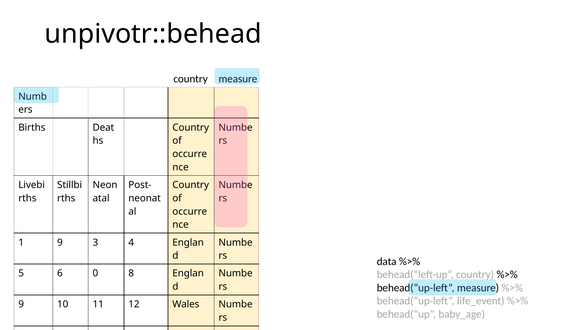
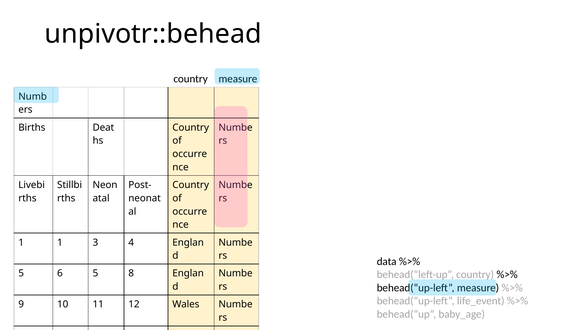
1 9: 9 -> 1 (60, 243)
6 0: 0 -> 5 (95, 274)
